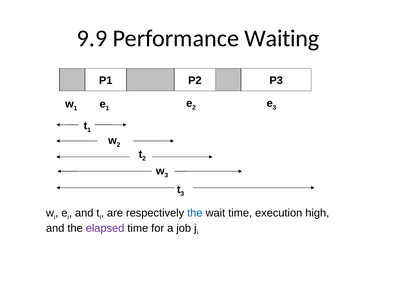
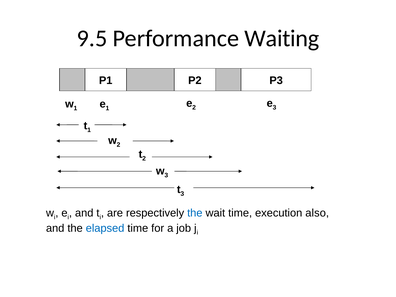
9.9: 9.9 -> 9.5 (92, 38)
high: high -> also (317, 213)
elapsed colour: purple -> blue (105, 228)
